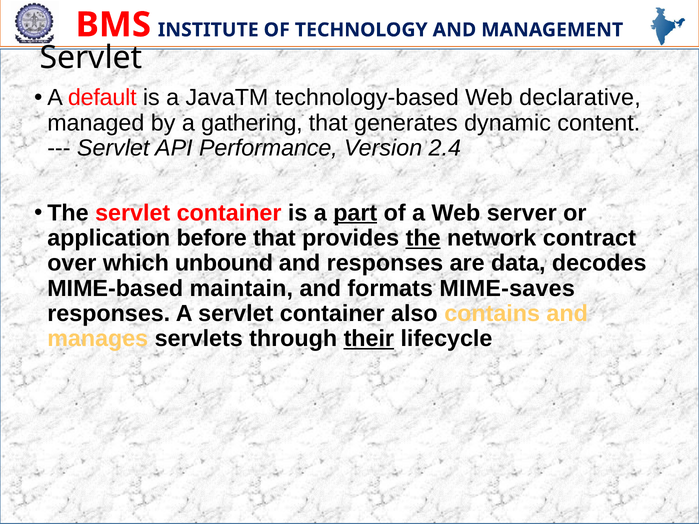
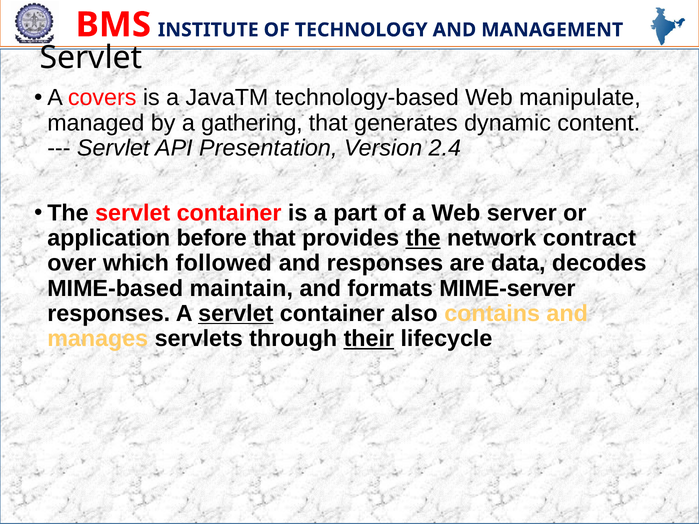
default: default -> covers (102, 98)
declarative: declarative -> manipulate (580, 98)
Performance: Performance -> Presentation (268, 148)
part underline: present -> none (355, 213)
unbound: unbound -> followed (224, 263)
MIME-saves: MIME-saves -> MIME-server (507, 288)
servlet underline: none -> present (236, 314)
